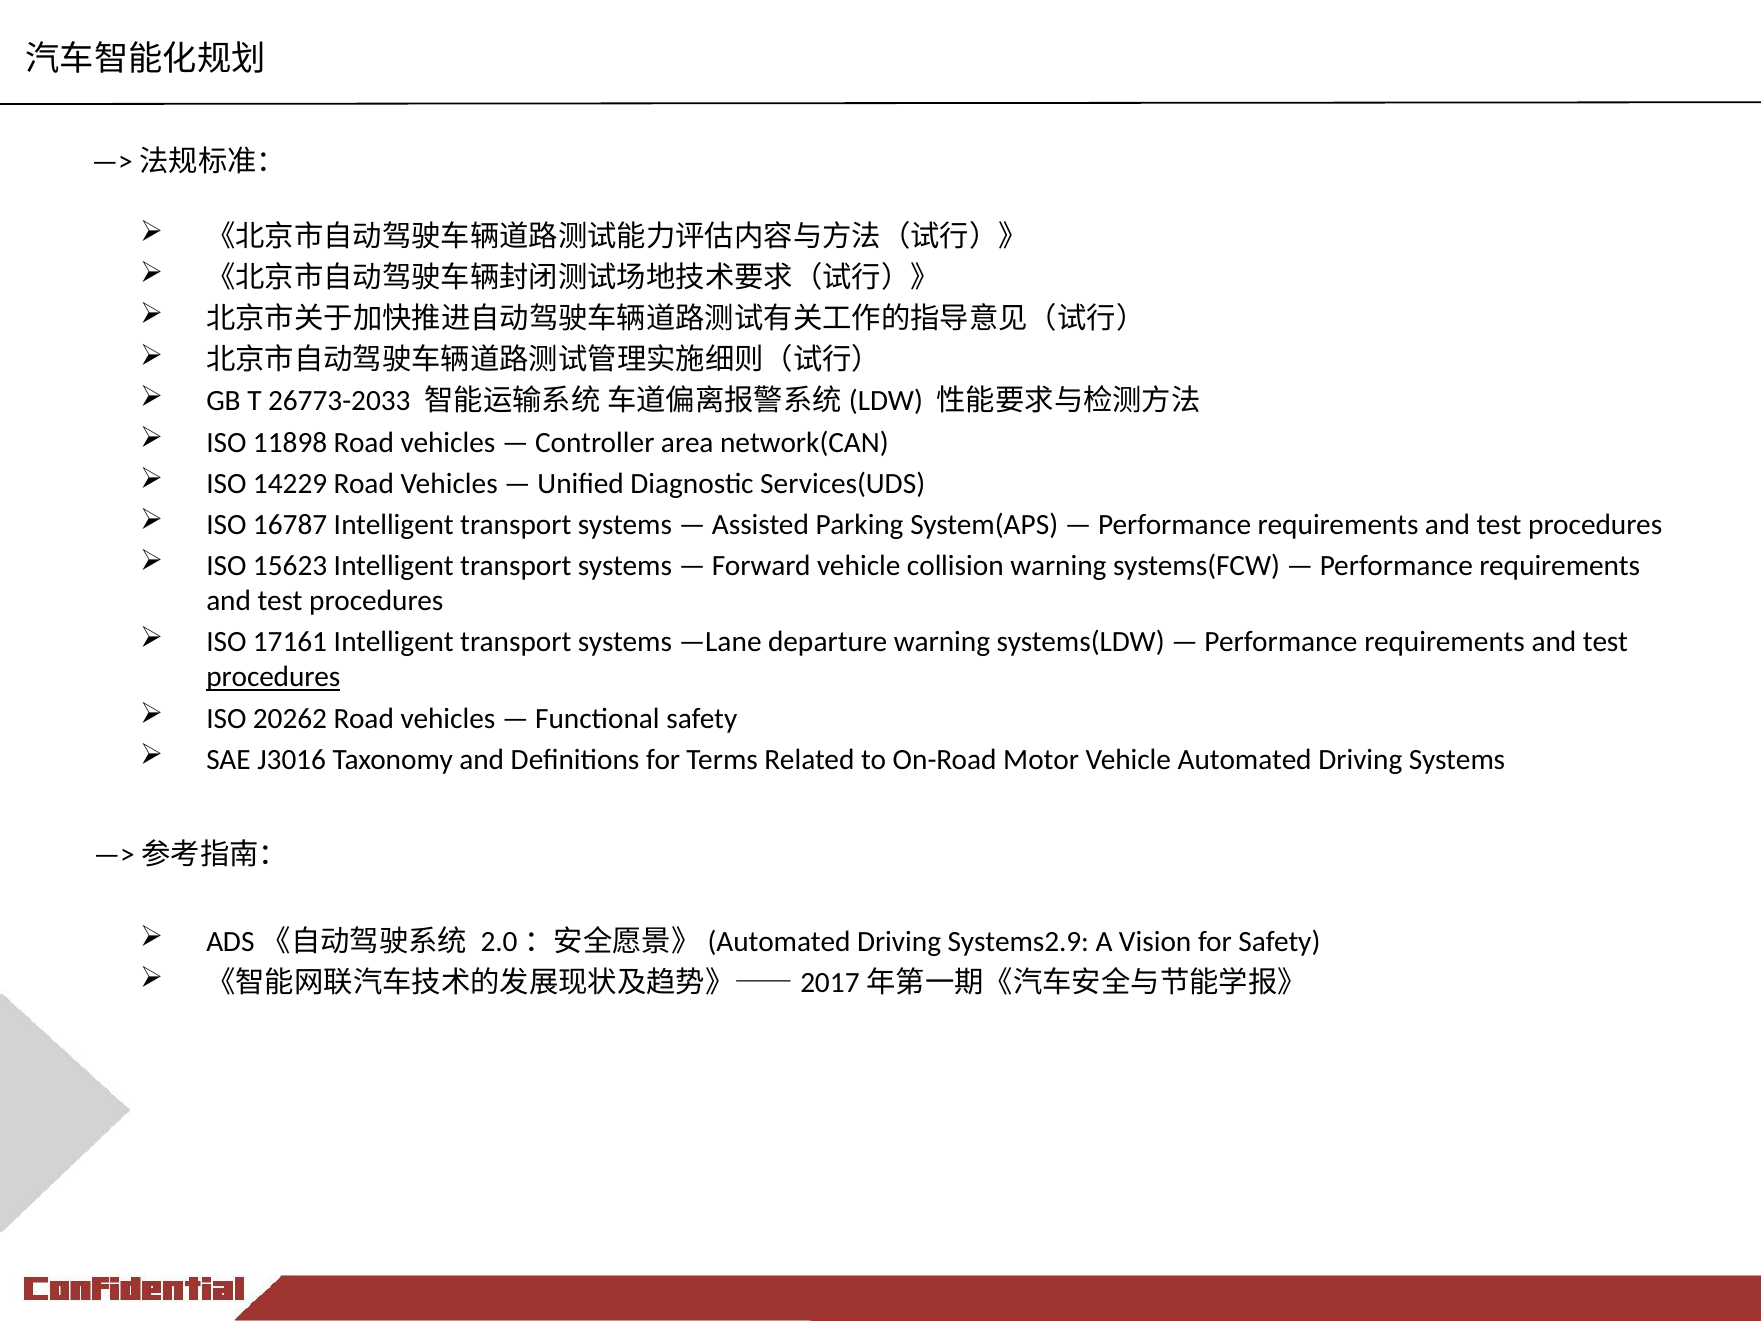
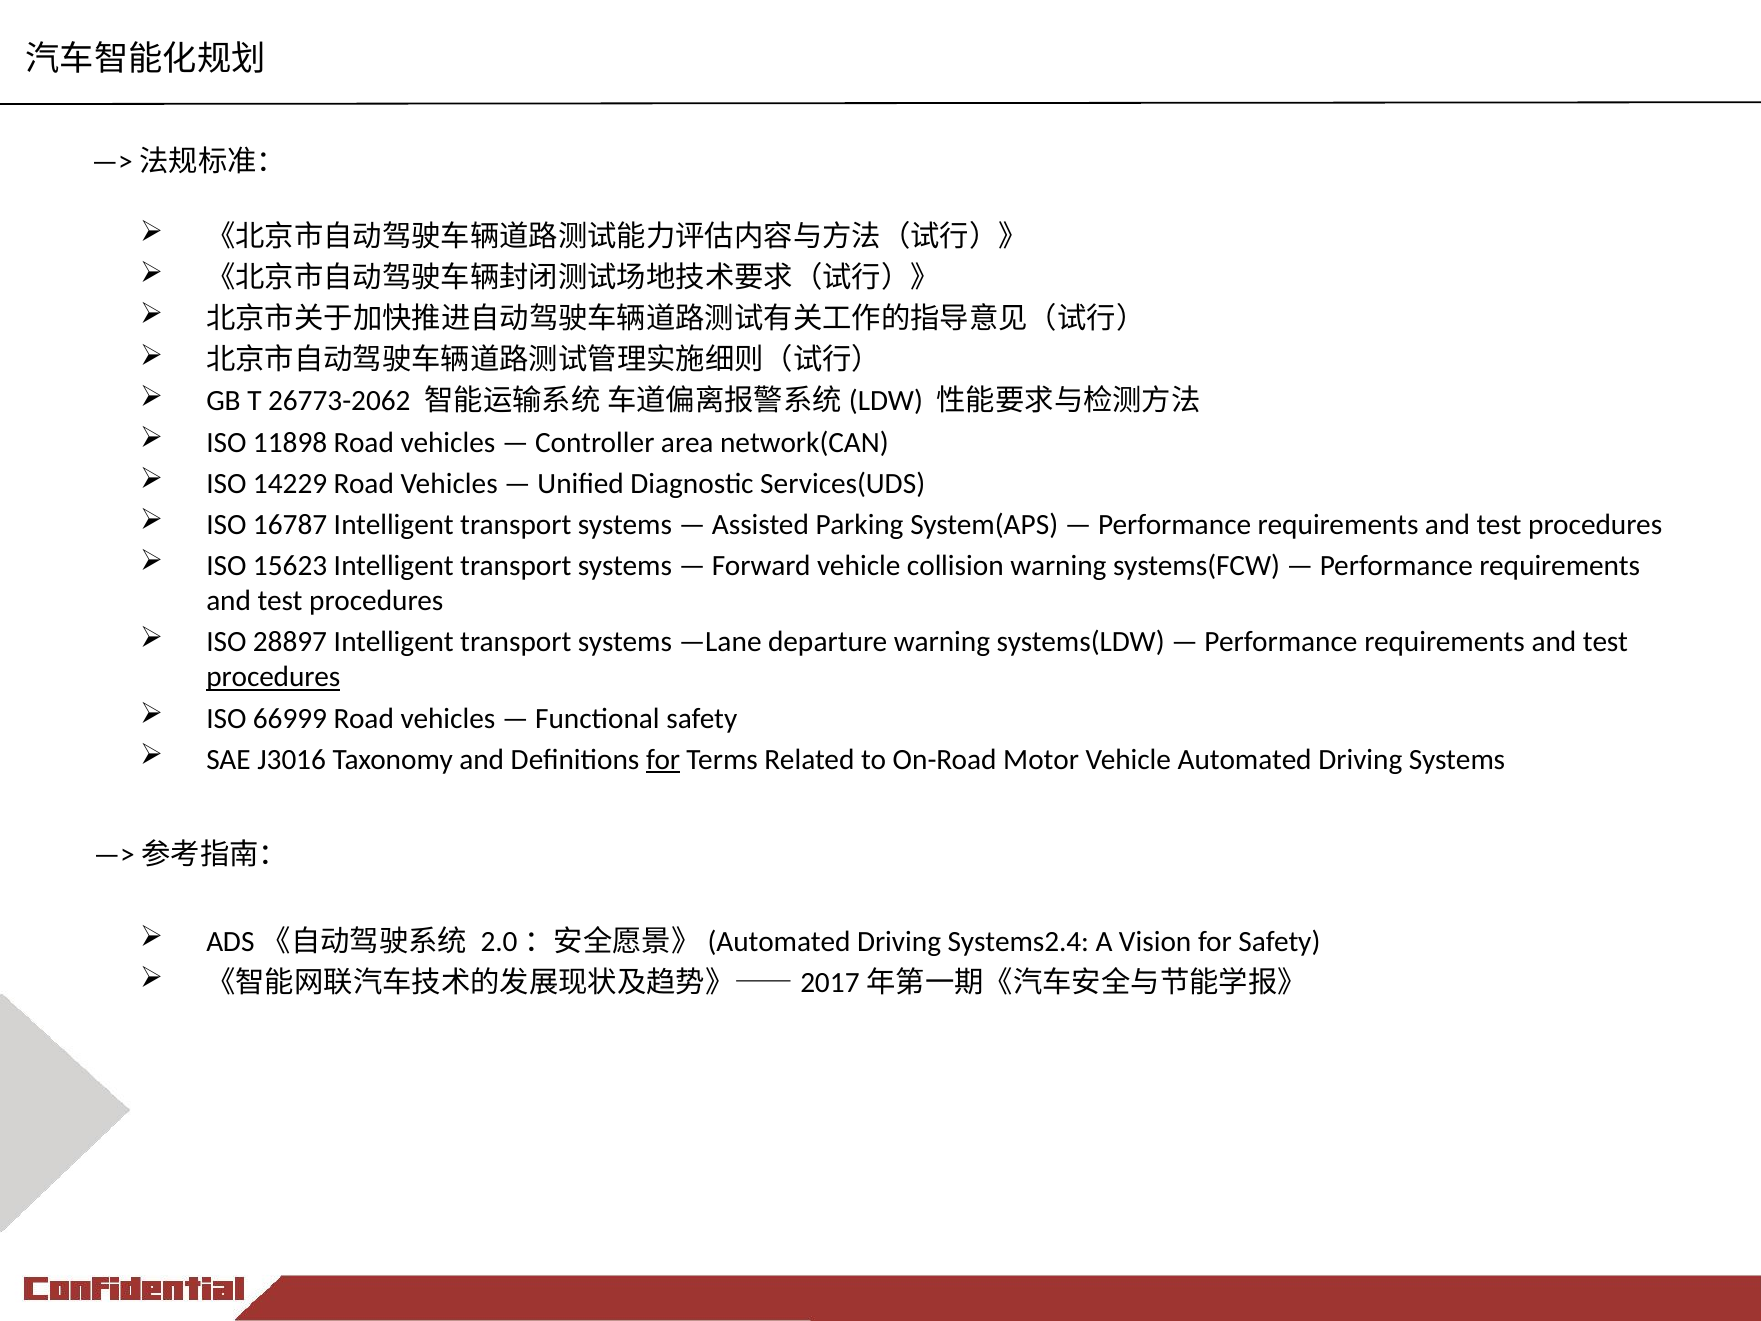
26773-2033: 26773-2033 -> 26773-2062 (339, 401)
17161: 17161 -> 28897 (290, 642)
20262: 20262 -> 66999 (290, 718)
for underline: none -> present (663, 759)
Systems2.9: Systems2.9 -> Systems2.4 (1018, 941)
